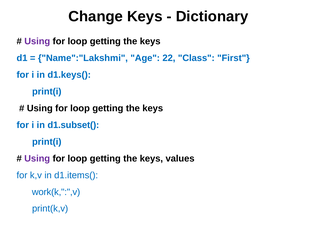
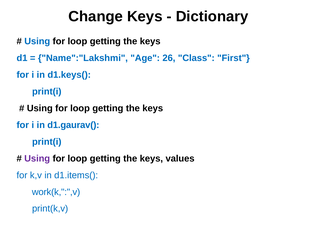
Using colour: purple -> blue (37, 41)
22: 22 -> 26 (169, 58)
d1.subset(: d1.subset( -> d1.gaurav( (73, 125)
